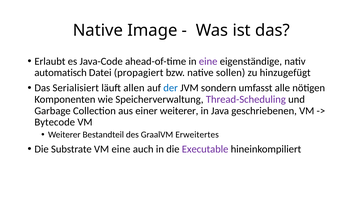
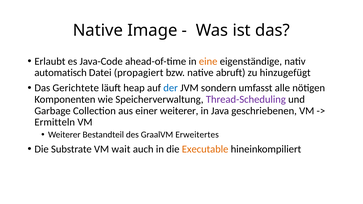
eine colour: purple -> orange (208, 61)
sollen: sollen -> abruft (231, 73)
Serialisiert: Serialisiert -> Gerichtete (76, 88)
allen: allen -> heap (134, 88)
Bytecode: Bytecode -> Ermitteln (55, 122)
VM eine: eine -> wait (121, 149)
Executable colour: purple -> orange (205, 149)
